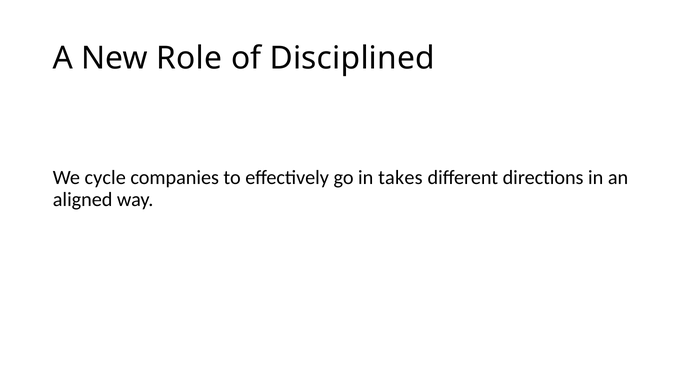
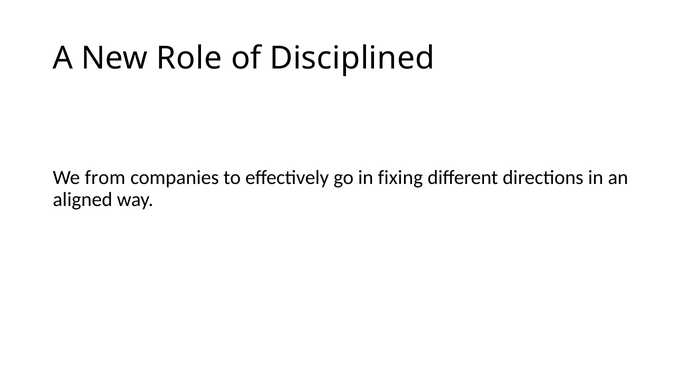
cycle: cycle -> from (105, 178)
takes: takes -> fixing (400, 178)
